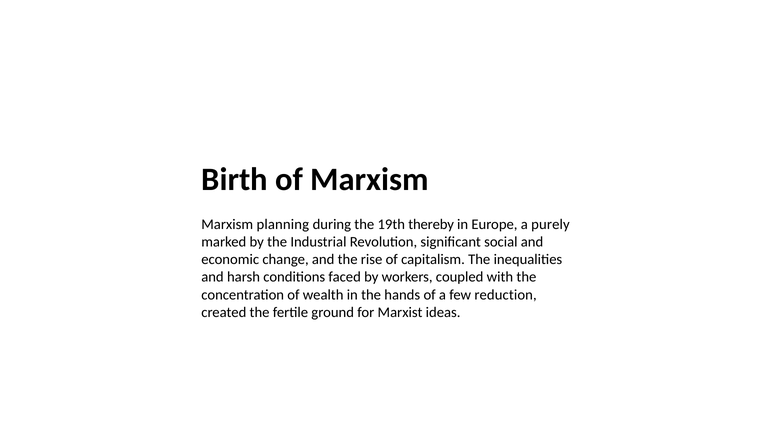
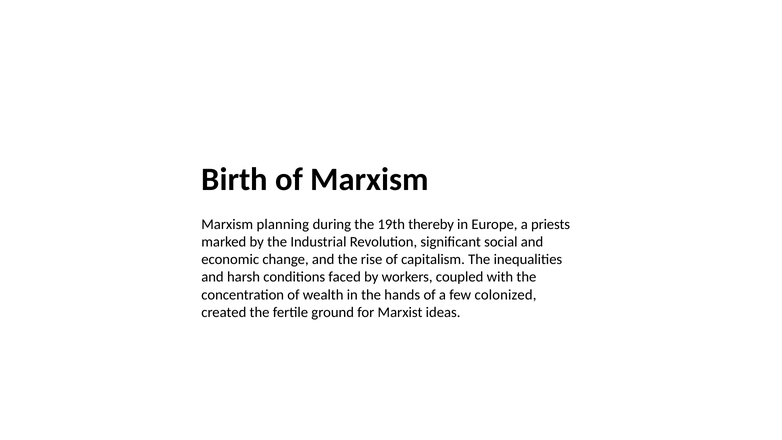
purely: purely -> priests (551, 224)
reduction: reduction -> colonized (506, 295)
